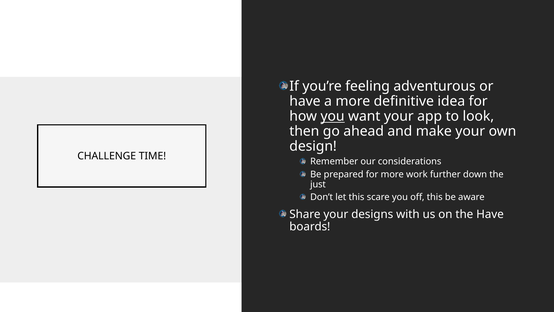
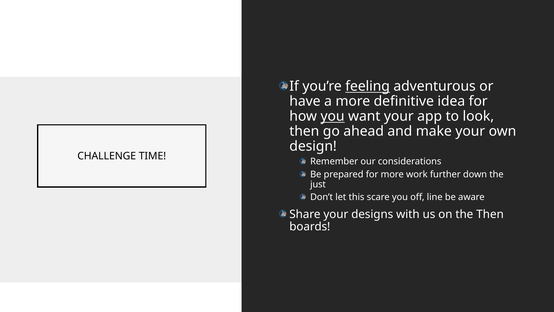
feeling underline: none -> present (368, 86)
off this: this -> line (435, 197)
the Have: Have -> Then (490, 214)
